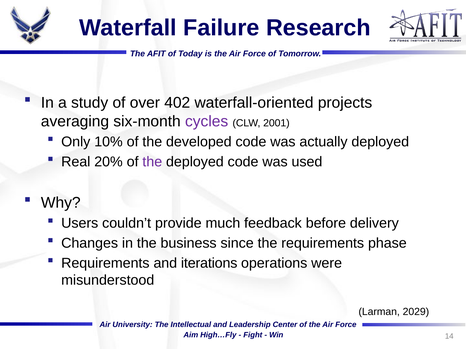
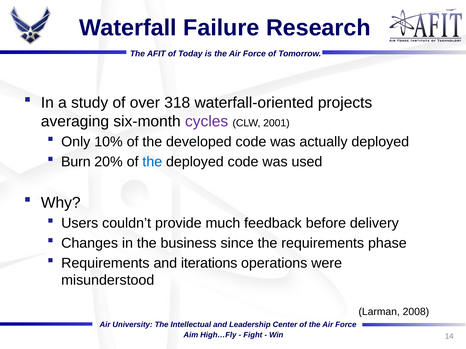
402: 402 -> 318 (177, 103)
Real: Real -> Burn (76, 162)
the colour: purple -> blue (152, 162)
2029: 2029 -> 2008 (416, 312)
